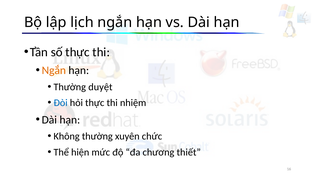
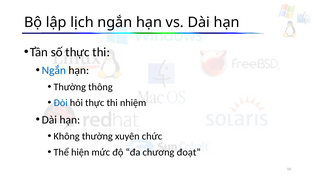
Ngắn colour: orange -> blue (54, 70)
duyệt: duyệt -> thông (100, 87)
thiết: thiết -> đoạt (189, 152)
